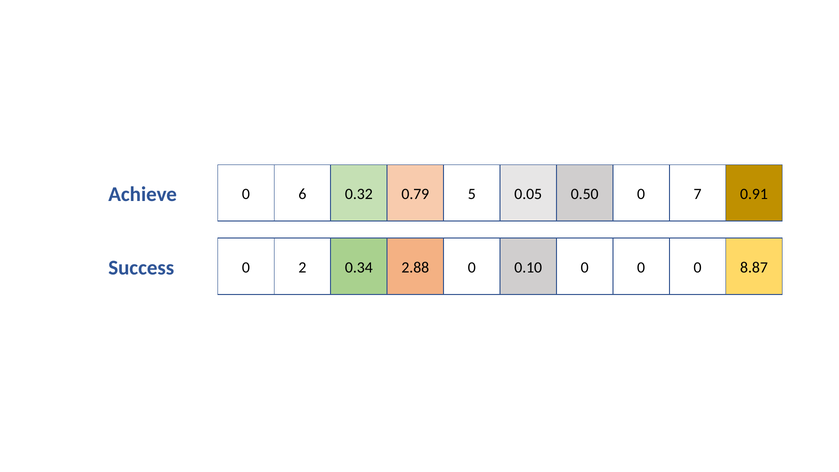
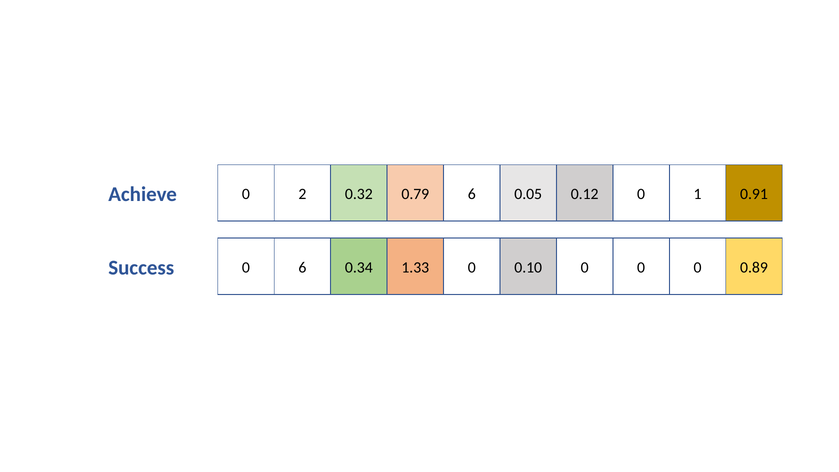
6: 6 -> 2 (302, 194)
0.79 5: 5 -> 6 (472, 194)
0.50: 0.50 -> 0.12 (585, 194)
7: 7 -> 1 (698, 194)
0 2: 2 -> 6 (302, 267)
2.88: 2.88 -> 1.33 (415, 267)
8.87: 8.87 -> 0.89 (754, 267)
